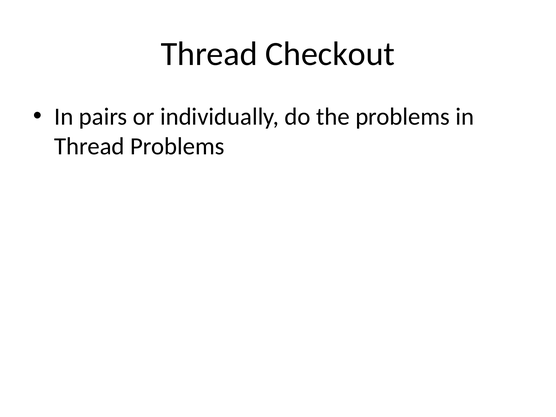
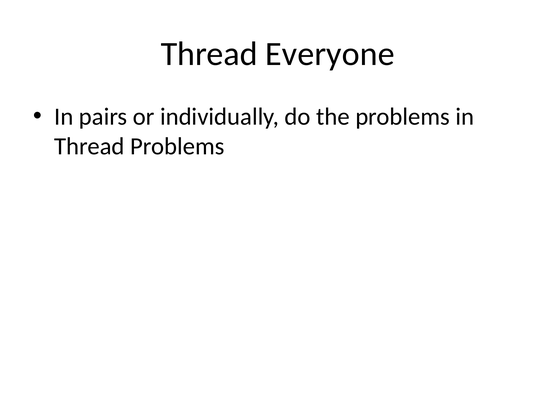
Checkout: Checkout -> Everyone (330, 54)
